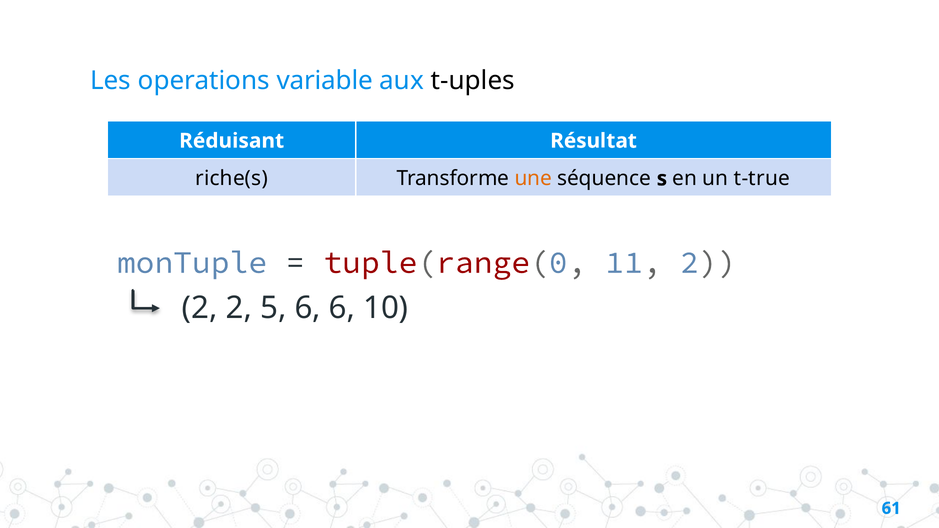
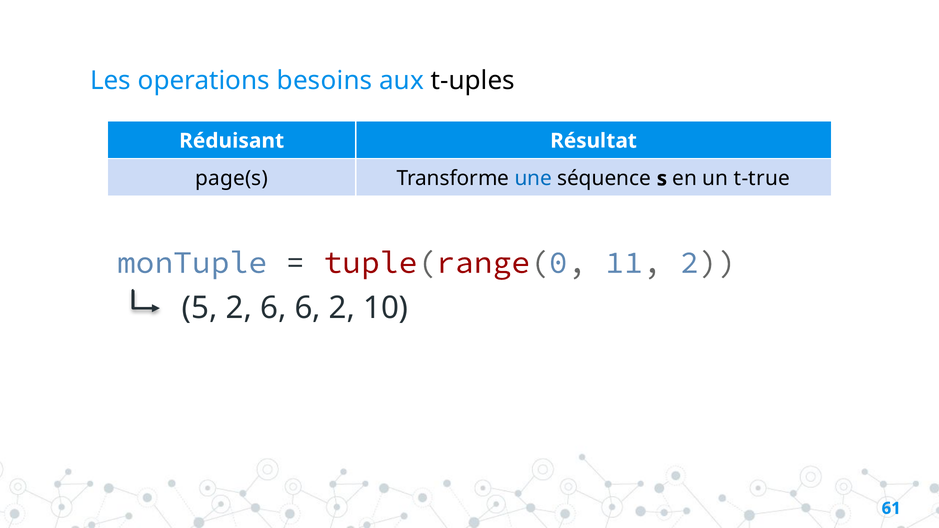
variable: variable -> besoins (325, 81)
riche(s: riche(s -> page(s (232, 179)
une colour: orange -> blue (533, 179)
2: 2 -> 5 (200, 308)
2 5: 5 -> 6 (273, 308)
6 6: 6 -> 2 (342, 308)
